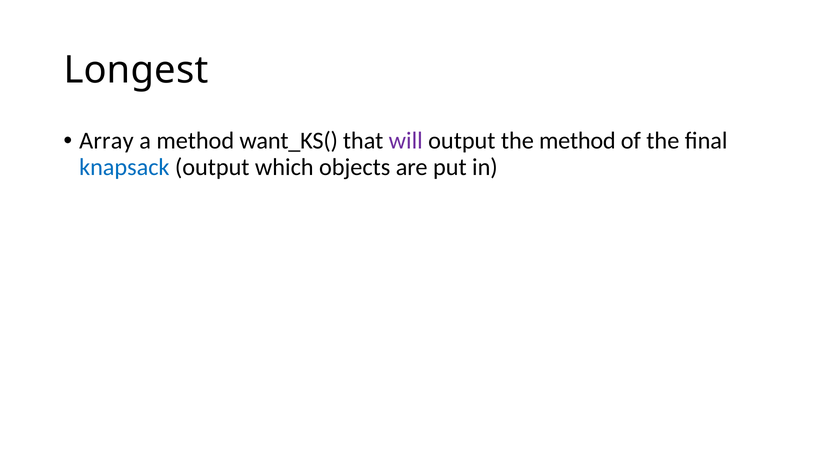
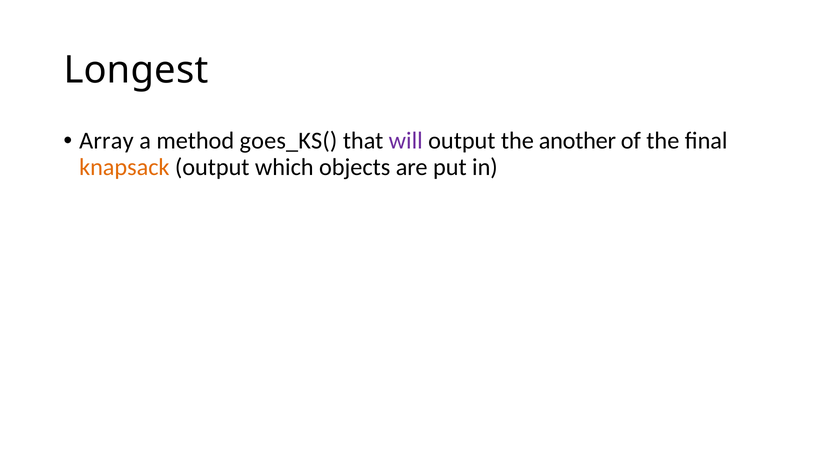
want_KS(: want_KS( -> goes_KS( (288, 141)
the method: method -> another (577, 141)
knapsack colour: blue -> orange (124, 167)
